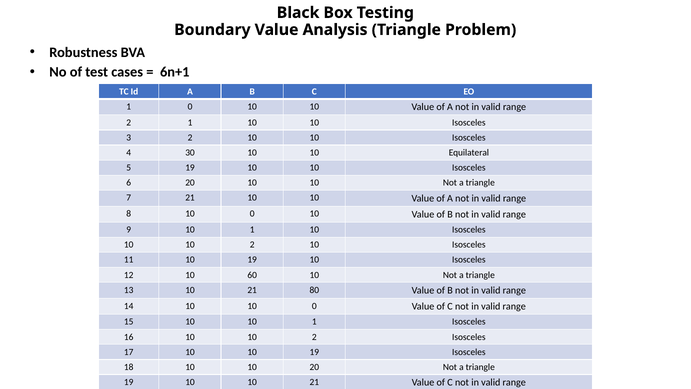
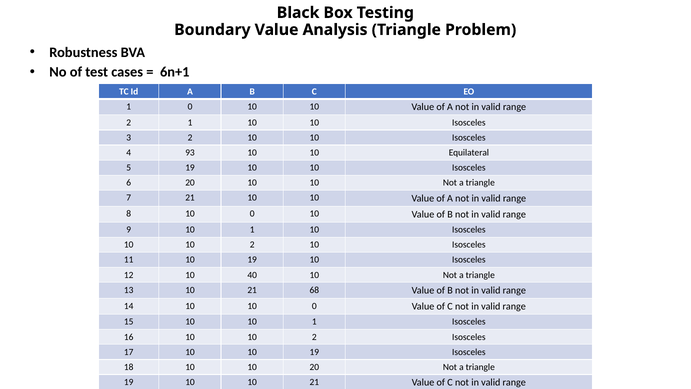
30: 30 -> 93 (190, 153)
60: 60 -> 40 (252, 275)
80: 80 -> 68 (314, 290)
